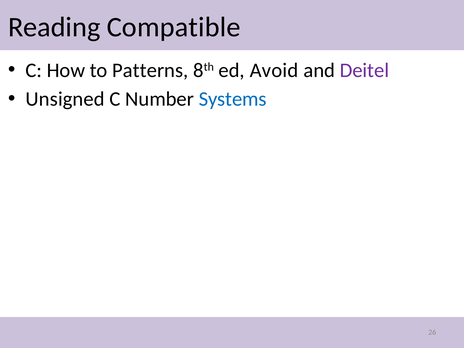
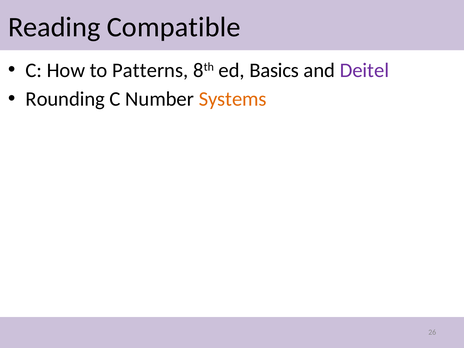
Avoid: Avoid -> Basics (274, 70)
Unsigned: Unsigned -> Rounding (65, 99)
Systems colour: blue -> orange (233, 99)
